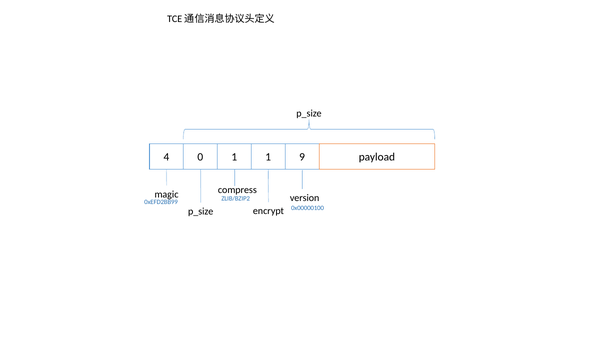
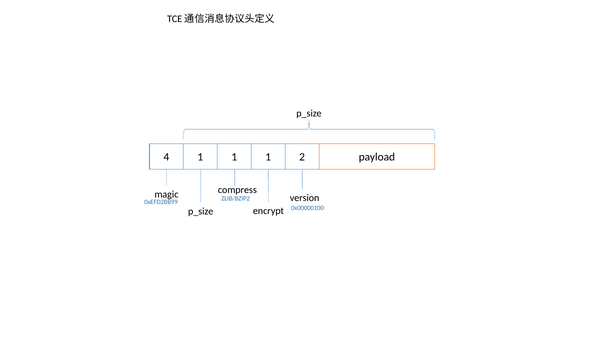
4 0: 0 -> 1 (200, 157)
9: 9 -> 2 (302, 157)
